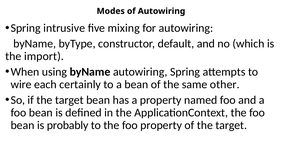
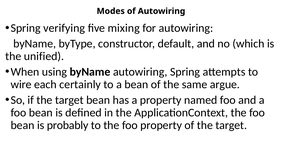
intrusive: intrusive -> verifying (64, 28)
import: import -> unified (44, 56)
other: other -> argue (225, 85)
